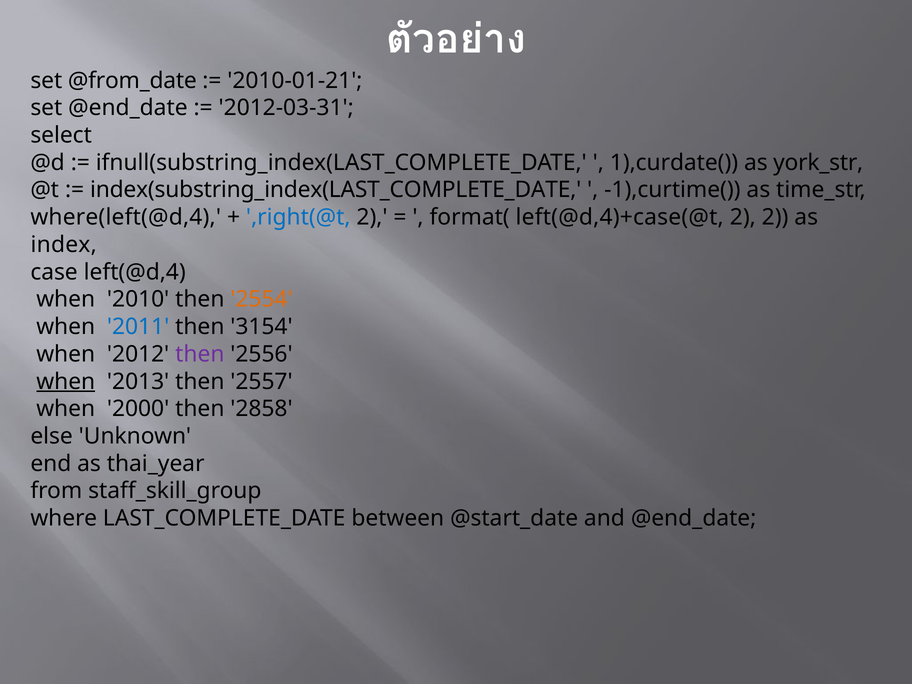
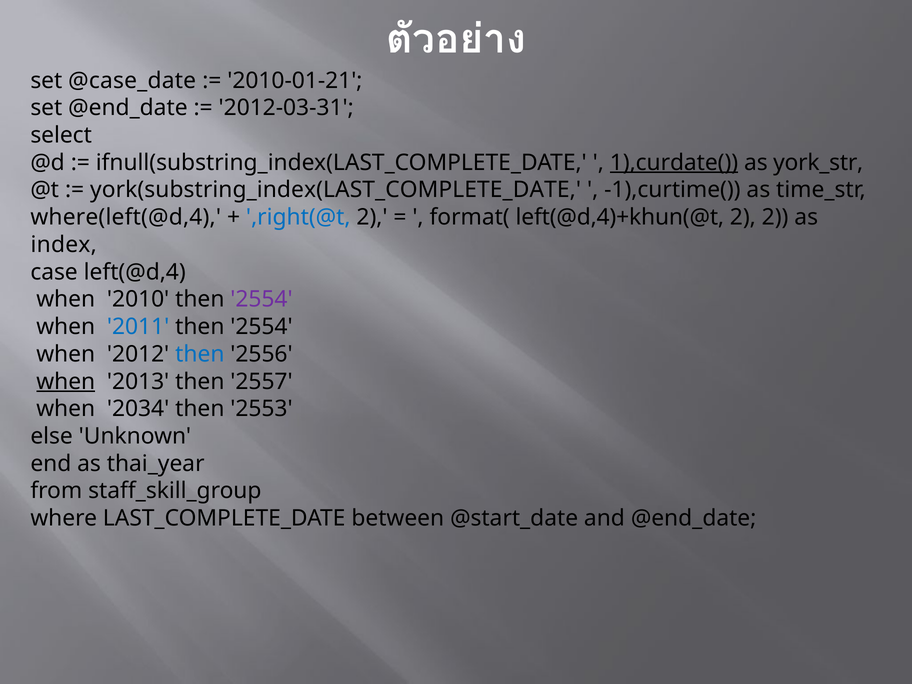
@from_date: @from_date -> @case_date (132, 81)
1),curdate( underline: none -> present (674, 163)
index(substring_index(LAST_COMPLETE_DATE: index(substring_index(LAST_COMPLETE_DATE -> york(substring_index(LAST_COMPLETE_DATE (336, 190)
left(@d,4)+case(@t: left(@d,4)+case(@t -> left(@d,4)+khun(@t (620, 217)
2554 colour: orange -> purple (261, 299)
3154: 3154 -> 2554 (261, 327)
then colour: purple -> blue (200, 354)
2000: 2000 -> 2034 (138, 409)
2858: 2858 -> 2553 (261, 409)
